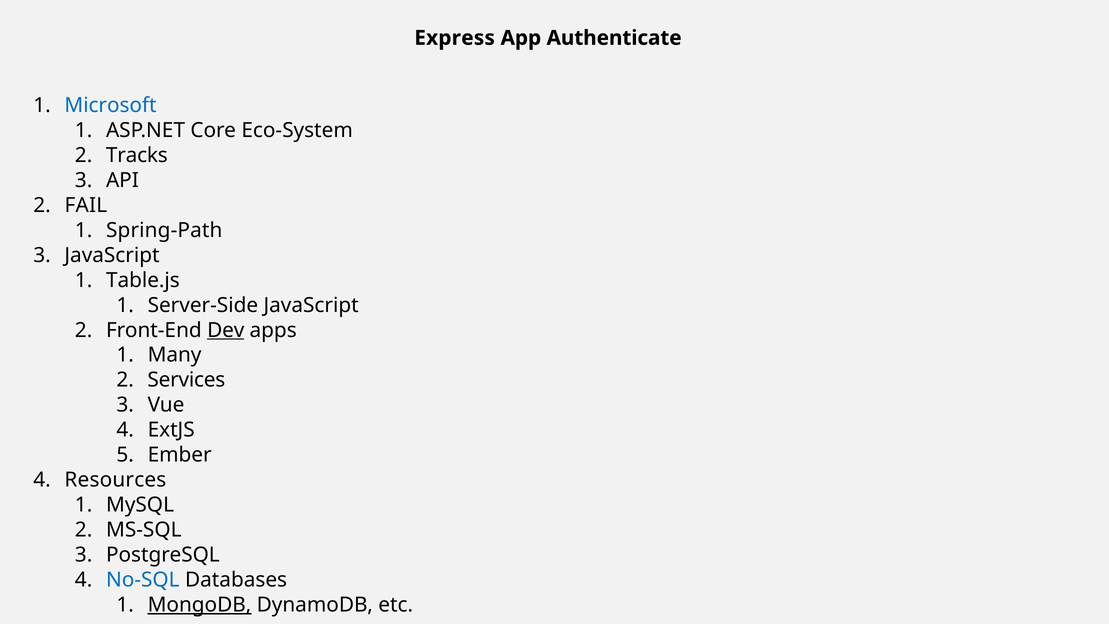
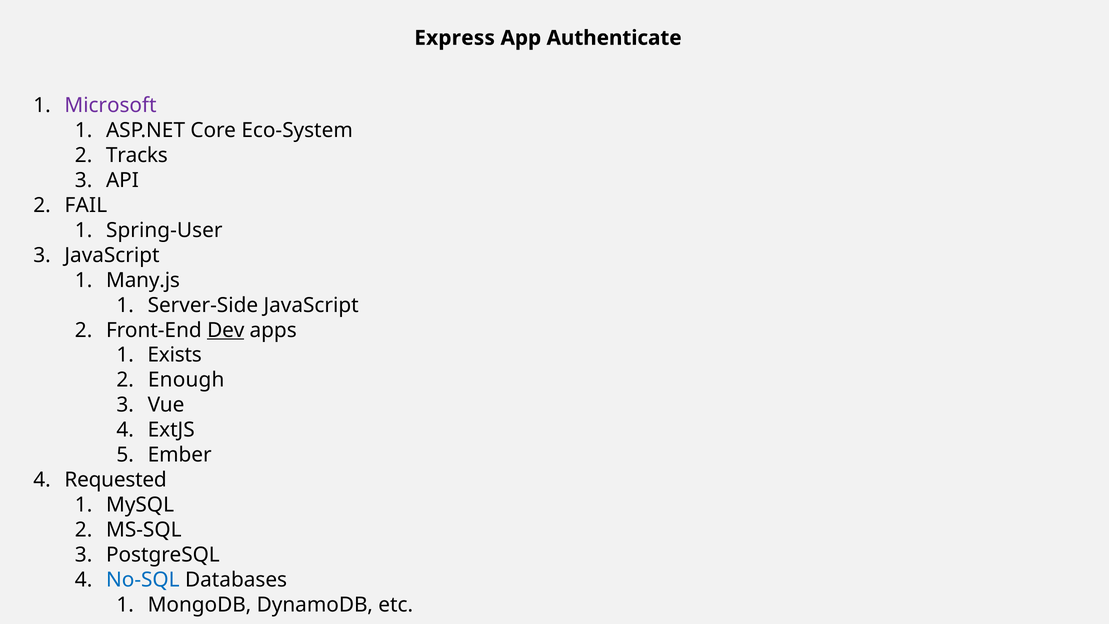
Microsoft colour: blue -> purple (111, 105)
Spring-Path: Spring-Path -> Spring-User (164, 230)
Table.js: Table.js -> Many.js (143, 280)
Many: Many -> Exists (175, 355)
Services: Services -> Enough (186, 380)
Resources: Resources -> Requested (116, 480)
MongoDB underline: present -> none (199, 605)
